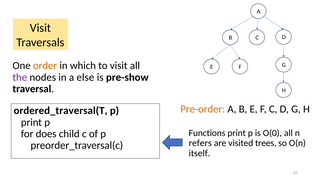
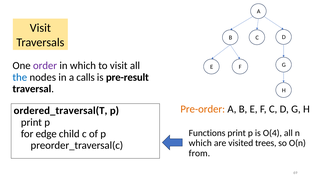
order colour: orange -> purple (45, 66)
the colour: purple -> blue (20, 77)
else: else -> calls (86, 77)
pre-show: pre-show -> pre-result (127, 77)
O(0: O(0 -> O(4 (272, 133)
does: does -> edge (46, 134)
refers: refers -> which (200, 143)
itself: itself -> from (199, 153)
